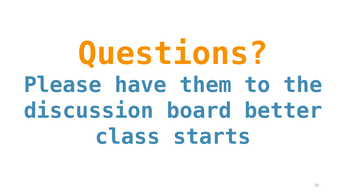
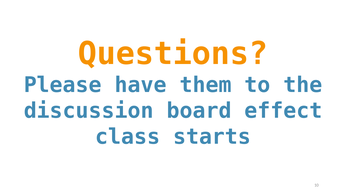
better: better -> effect (283, 111)
